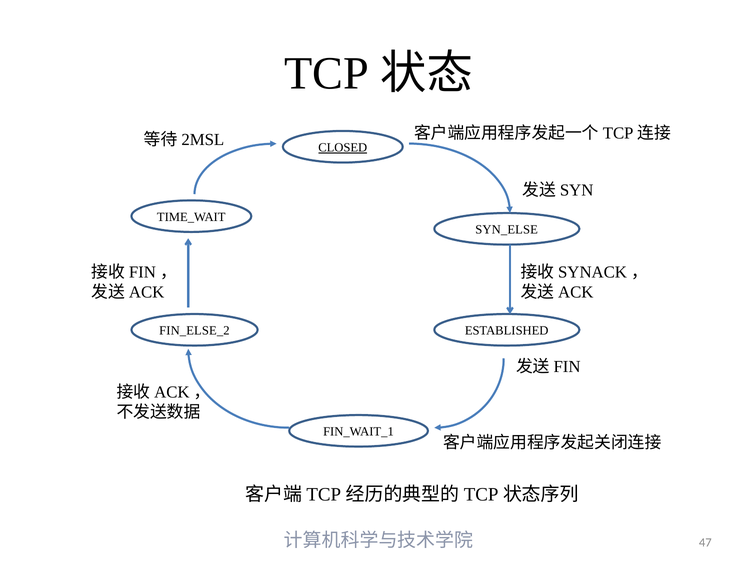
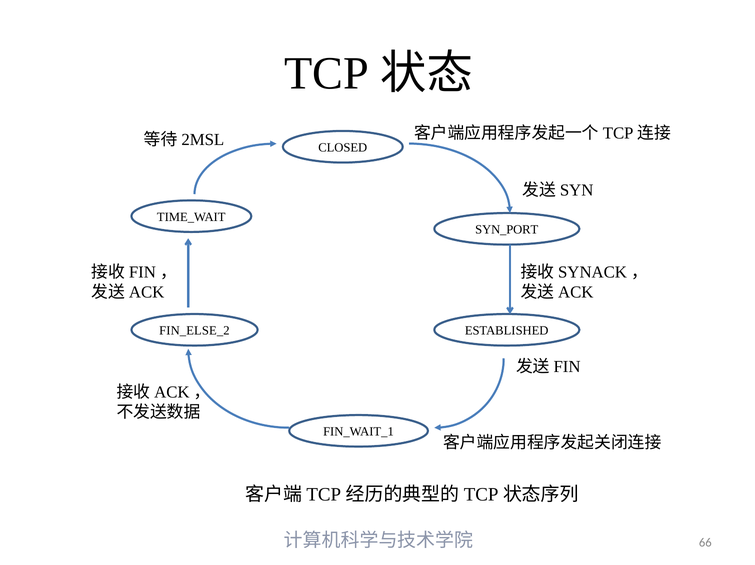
CLOSED underline: present -> none (343, 148)
SYN_ELSE: SYN_ELSE -> SYN_PORT (507, 230)
47: 47 -> 66 (705, 542)
